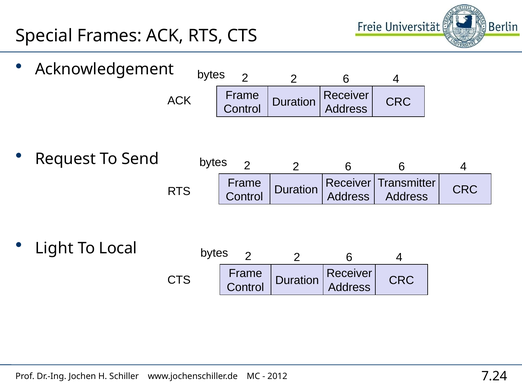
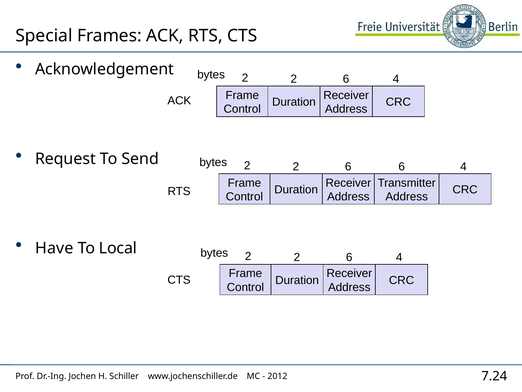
Light: Light -> Have (54, 248)
